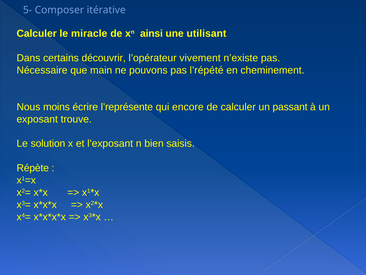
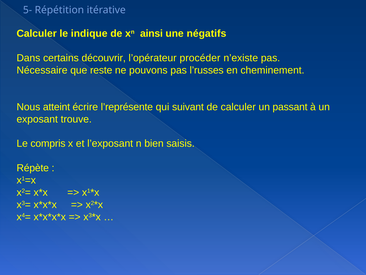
Composer: Composer -> Répétition (59, 10)
miracle: miracle -> indique (89, 34)
utilisant: utilisant -> négatifs (206, 34)
vivement: vivement -> procéder (200, 58)
main: main -> reste (101, 70)
l’répété: l’répété -> l’russes (207, 70)
moins: moins -> atteint (56, 107)
encore: encore -> suivant (188, 107)
solution: solution -> compris (48, 143)
